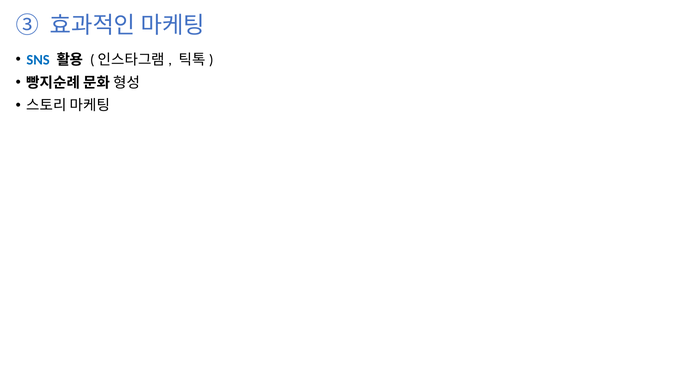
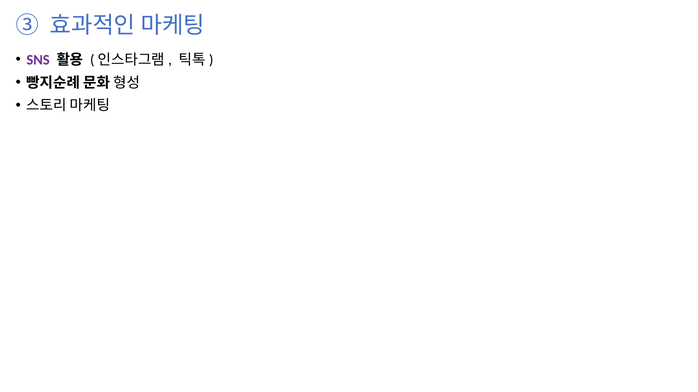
SNS colour: blue -> purple (38, 60)
